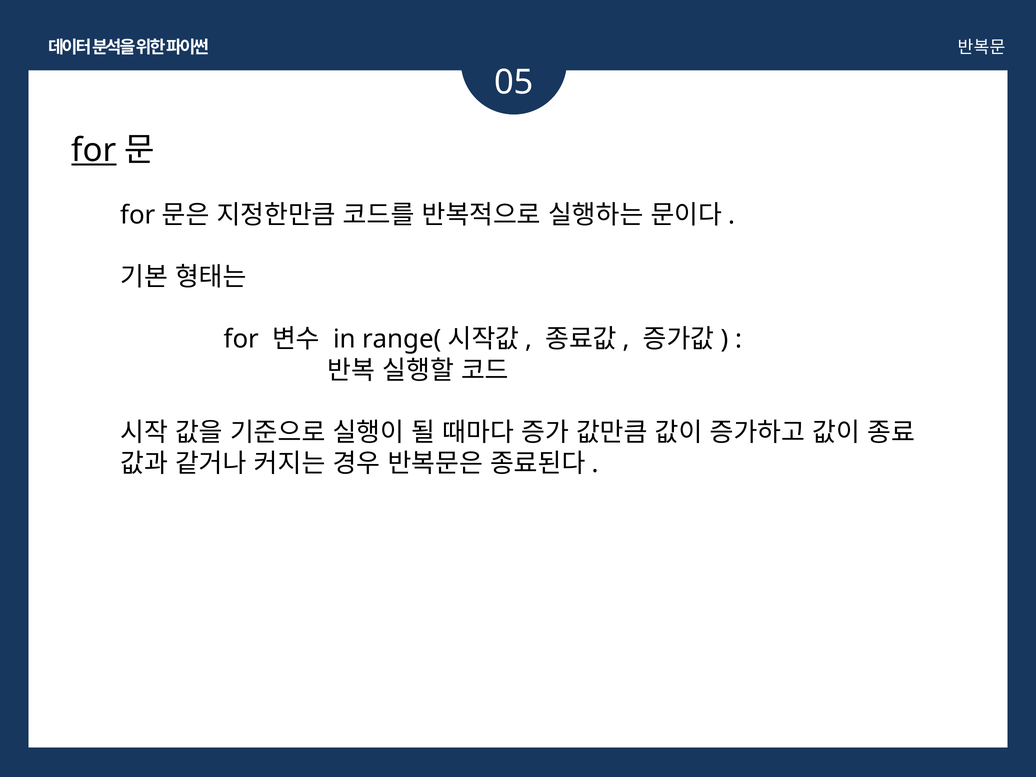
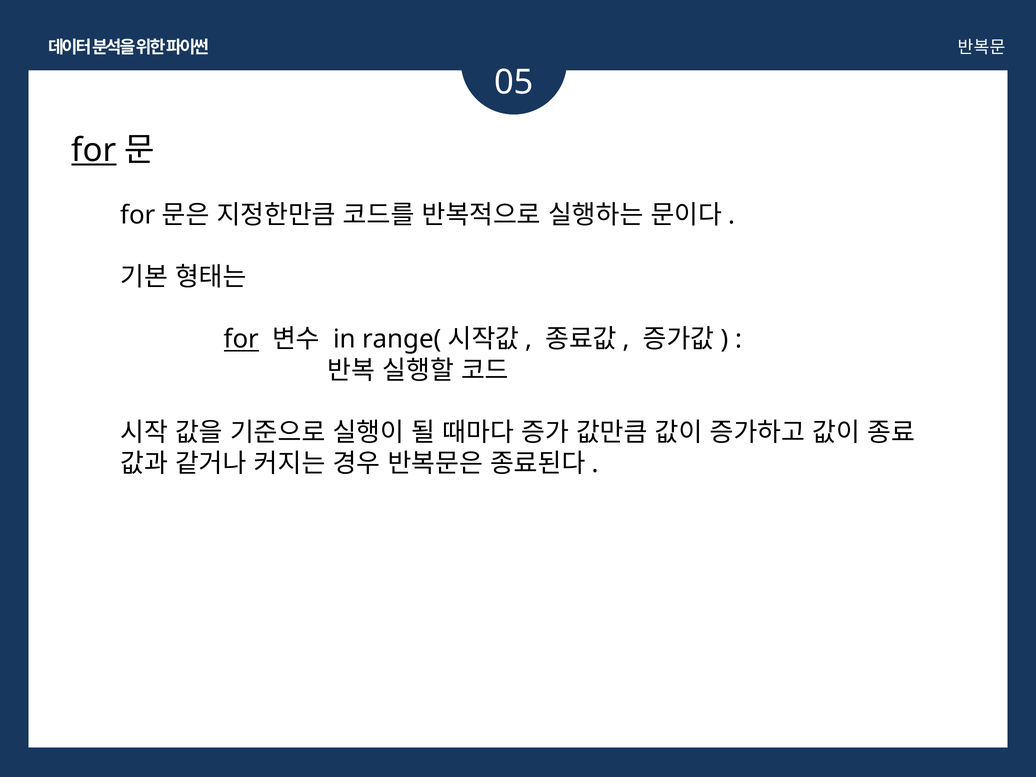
for underline: none -> present (241, 339)
